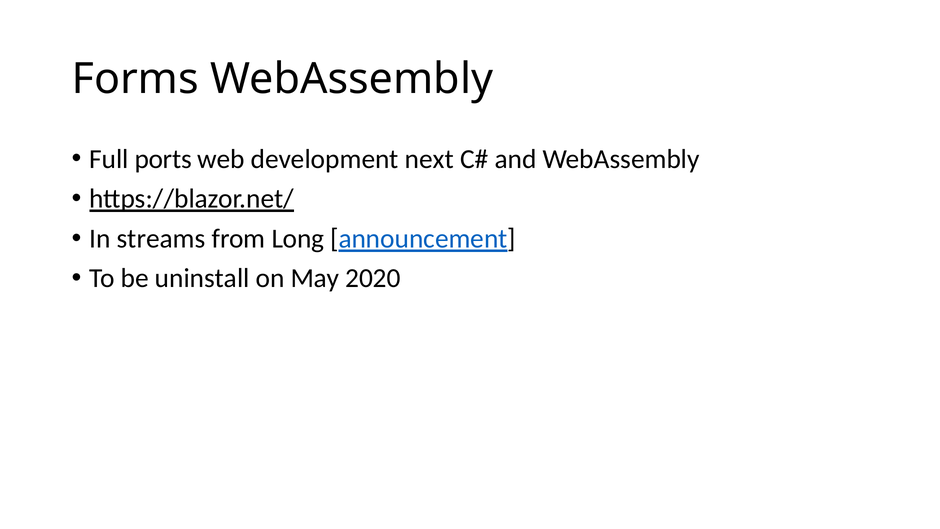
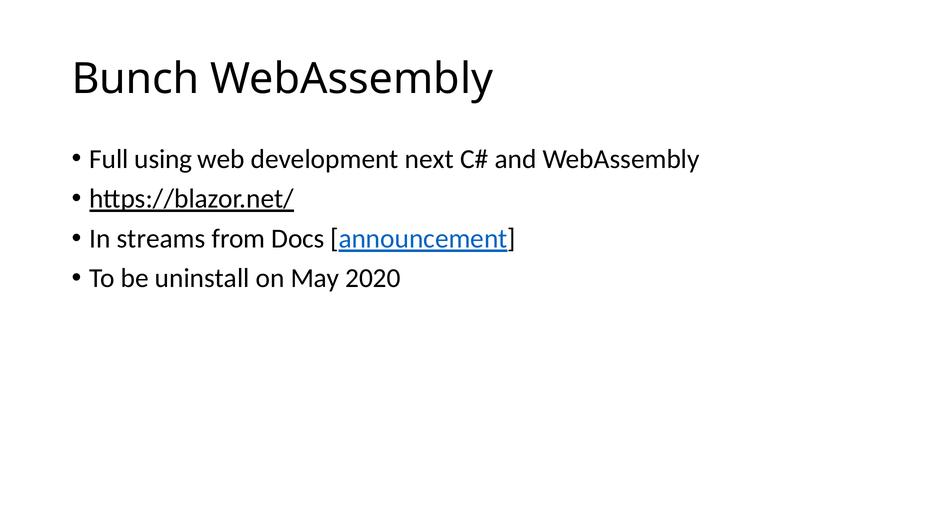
Forms: Forms -> Bunch (135, 79)
ports: ports -> using (163, 159)
Long: Long -> Docs (298, 239)
